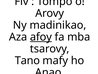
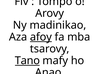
Tano underline: none -> present (27, 60)
